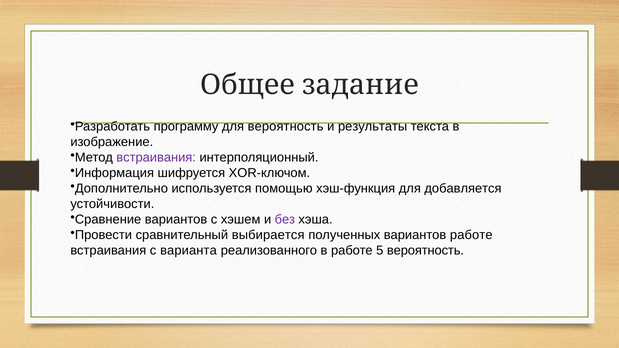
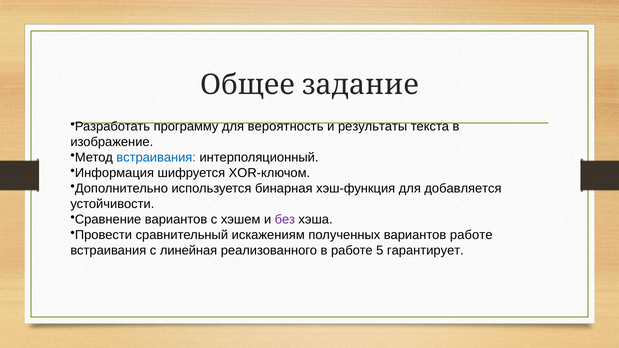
встраивания colour: purple -> blue (156, 158)
помощью: помощью -> бинарная (284, 189)
выбирается: выбирается -> искажениям (268, 235)
варианта: варианта -> линейная (189, 251)
5 вероятность: вероятность -> гарантирует (425, 251)
